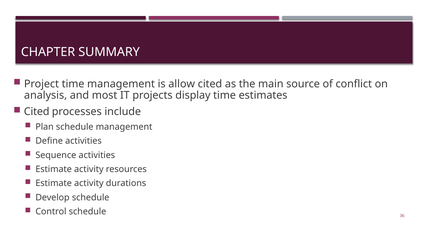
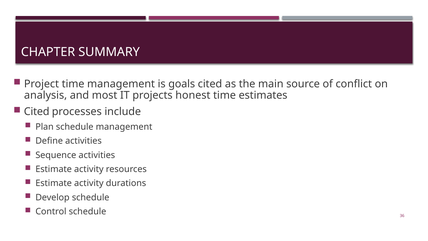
allow: allow -> goals (182, 84)
display: display -> honest (193, 95)
